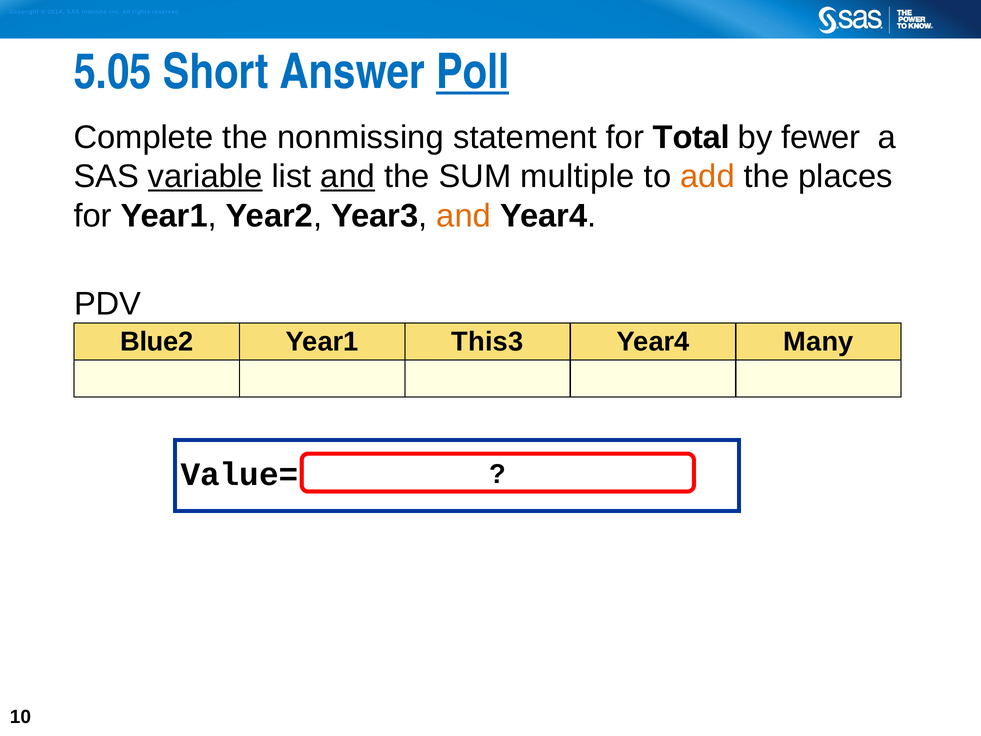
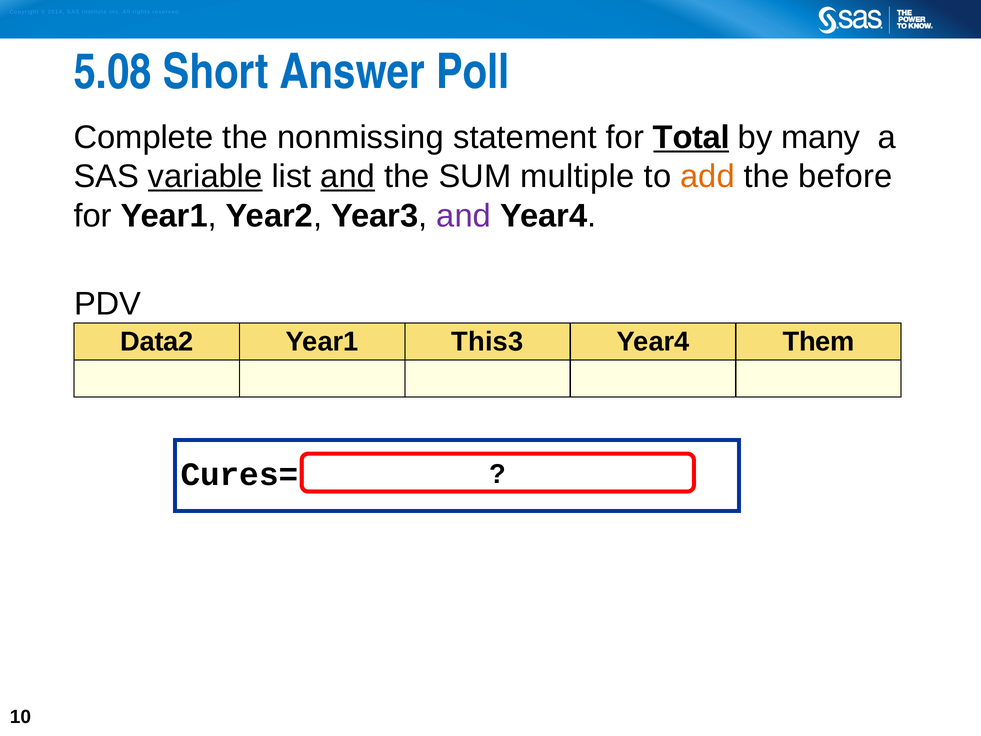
5.05: 5.05 -> 5.08 (113, 72)
Poll underline: present -> none (473, 72)
Total underline: none -> present (691, 137)
fewer: fewer -> many (821, 137)
places: places -> before (845, 176)
and colour: orange -> purple (464, 216)
Blue2: Blue2 -> Data2 (157, 342)
Many: Many -> Them (819, 342)
Value=: Value= -> Cures= (239, 474)
